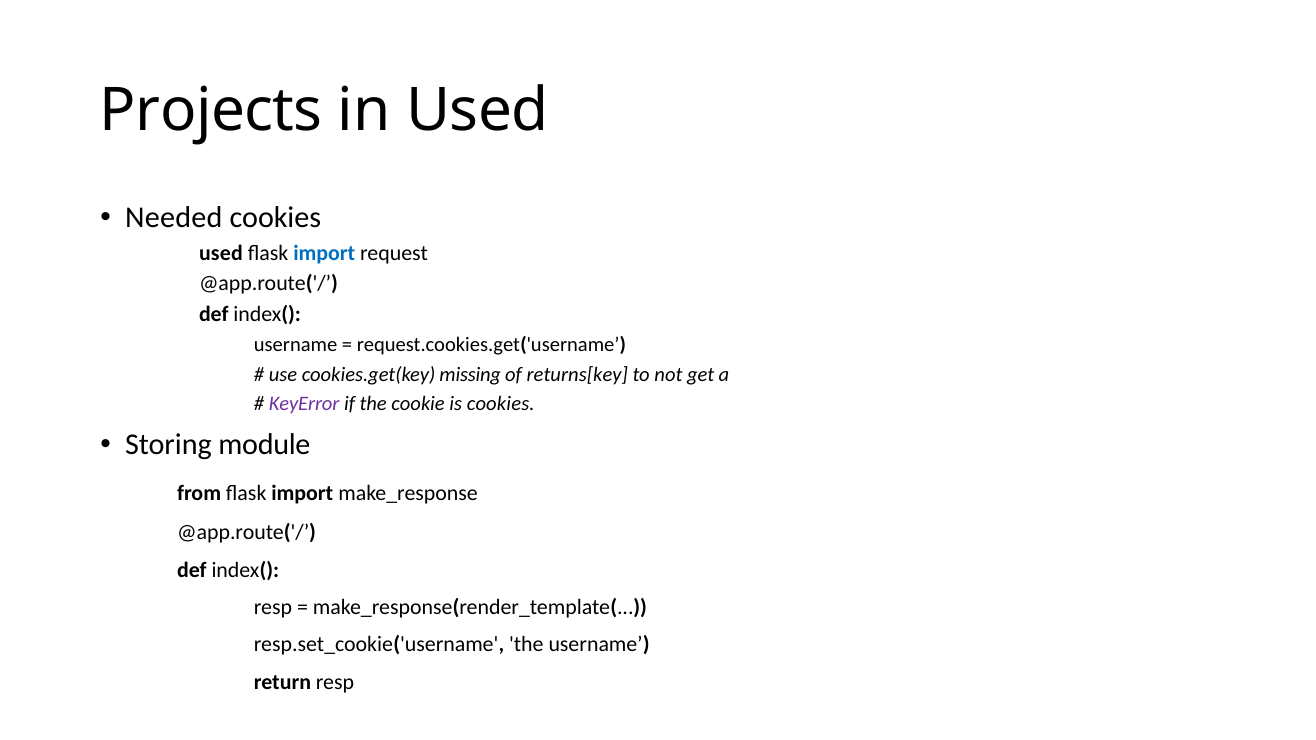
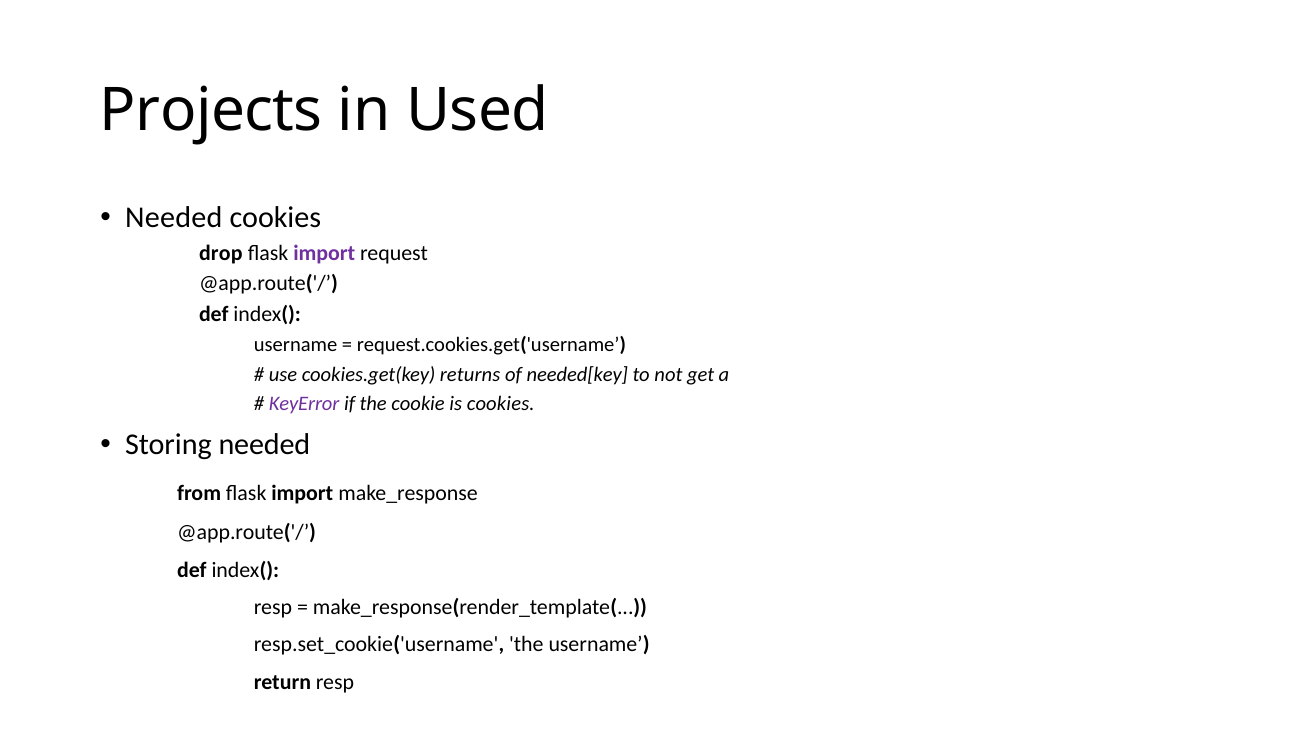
used: used -> drop (221, 253)
import colour: blue -> purple (324, 253)
missing: missing -> returns (470, 374)
returns[key: returns[key -> needed[key (577, 374)
Storing module: module -> needed (264, 444)
